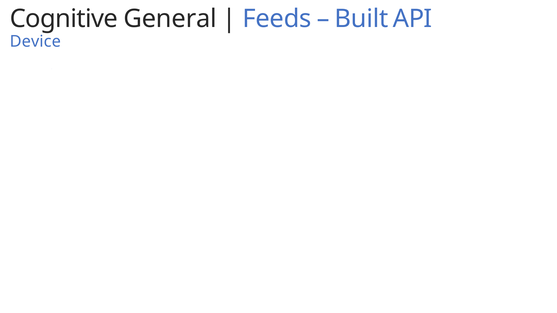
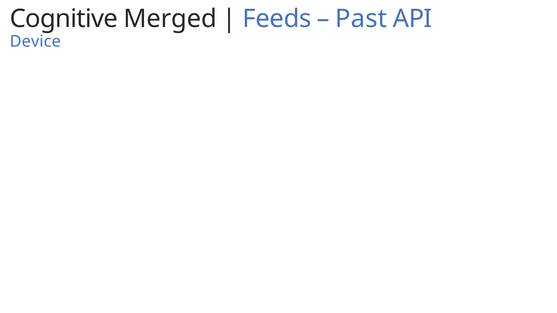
General: General -> Merged (170, 19)
Built: Built -> Past (361, 19)
